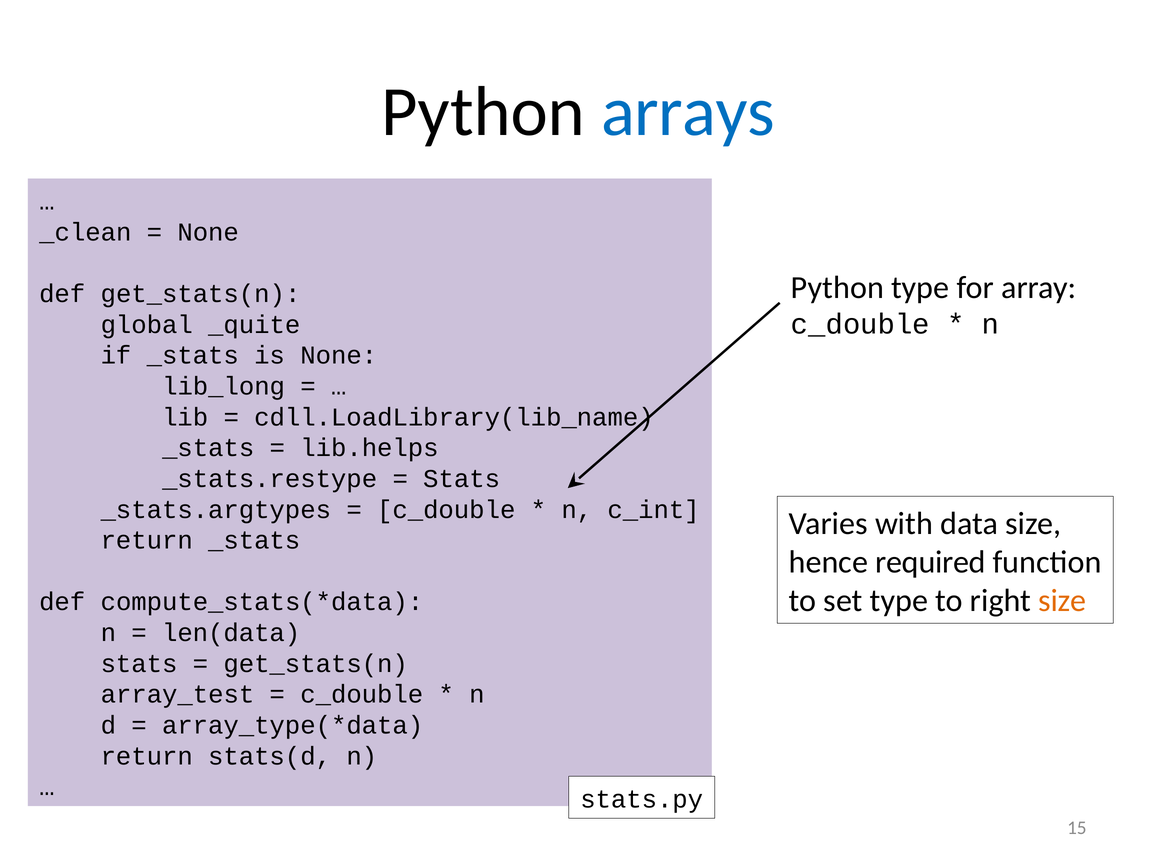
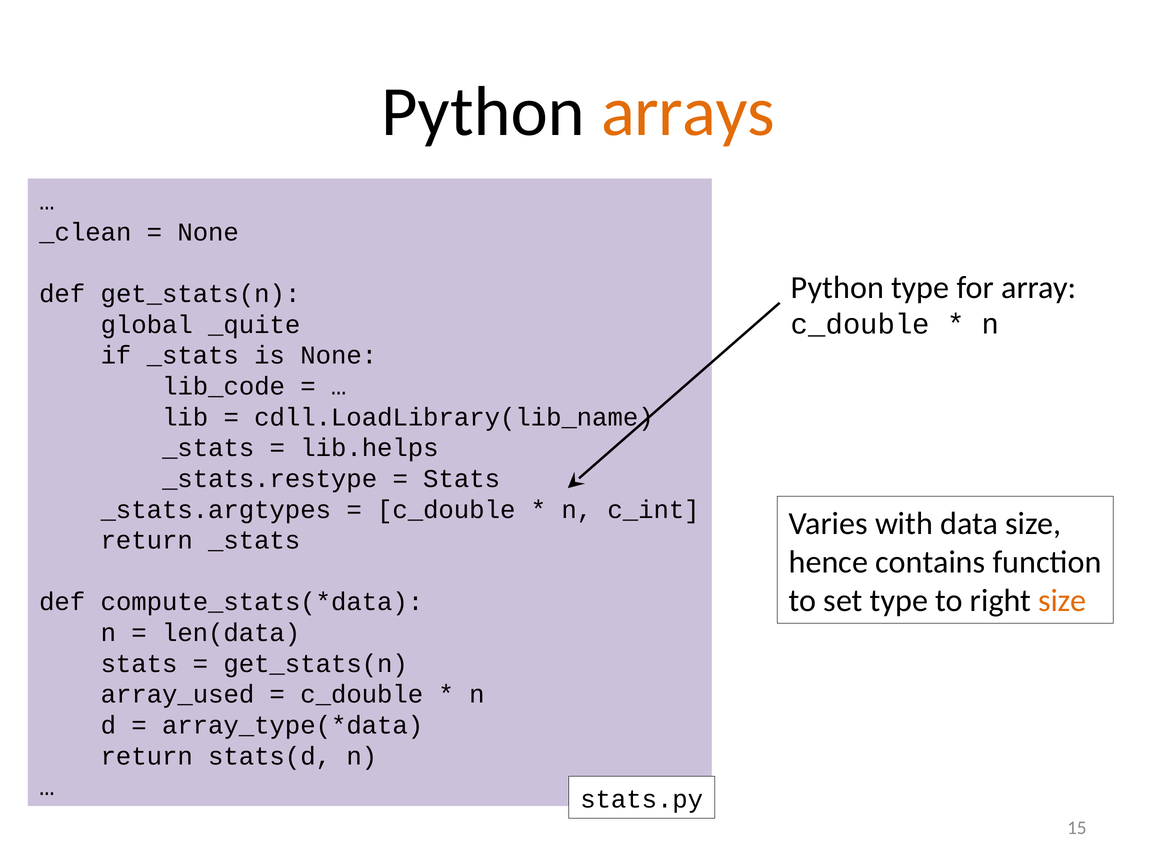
arrays colour: blue -> orange (688, 112)
lib_long: lib_long -> lib_code (224, 386)
required: required -> contains (930, 562)
array_test: array_test -> array_used (177, 694)
